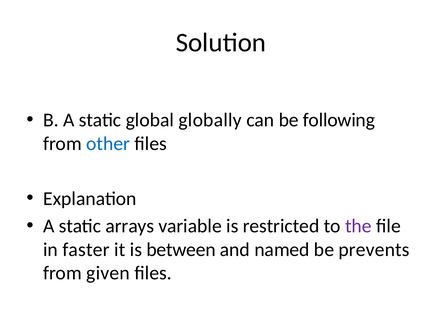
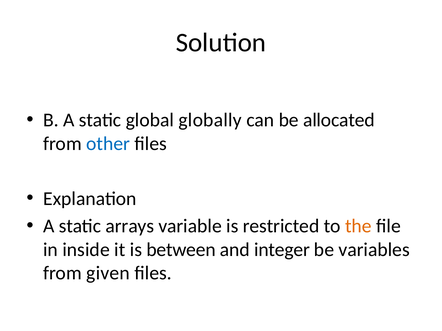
following: following -> allocated (339, 120)
the colour: purple -> orange (358, 226)
faster: faster -> inside (86, 250)
named: named -> integer (282, 250)
prevents: prevents -> variables (374, 250)
